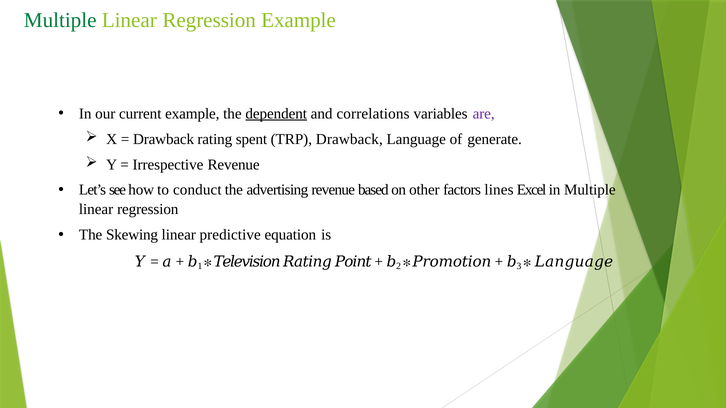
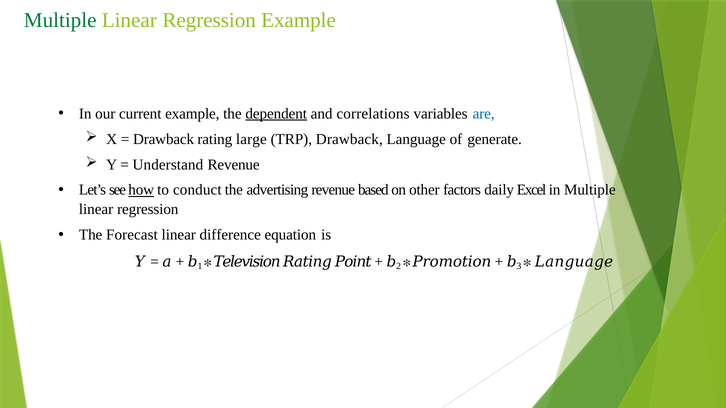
are colour: purple -> blue (484, 114)
spent: spent -> large (251, 139)
Irrespective: Irrespective -> Understand (168, 165)
how underline: none -> present (141, 190)
lines: lines -> daily (499, 190)
Skewing: Skewing -> Forecast (132, 235)
predictive: predictive -> difference (230, 235)
